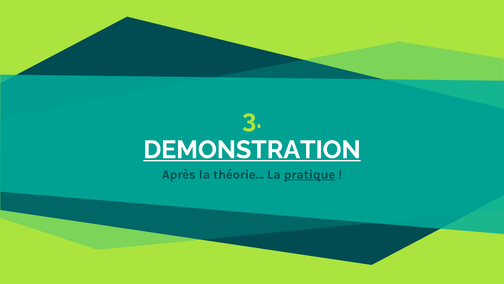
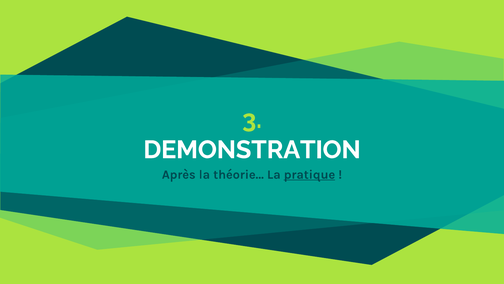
DEMONSTRATION underline: present -> none (252, 150)
